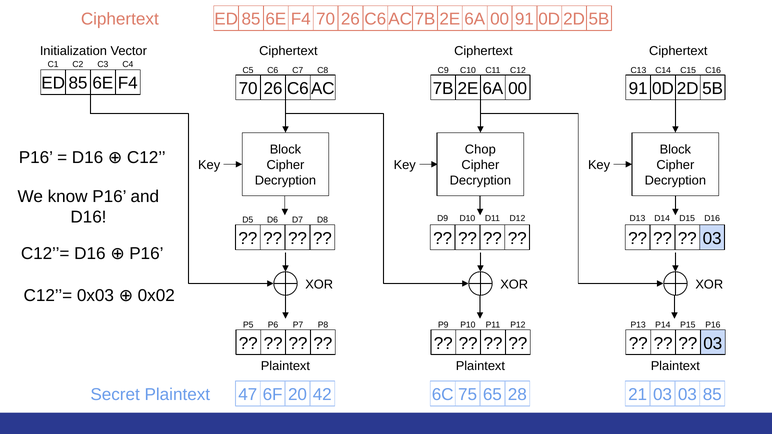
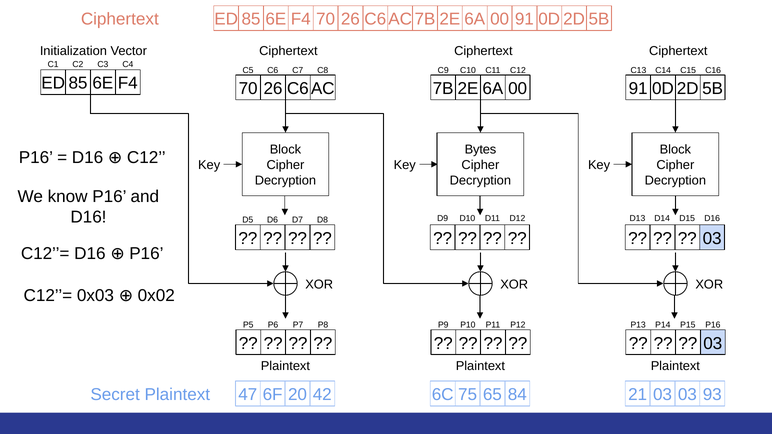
Chop: Chop -> Bytes (480, 150)
28: 28 -> 84 (517, 395)
85: 85 -> 93 (712, 395)
